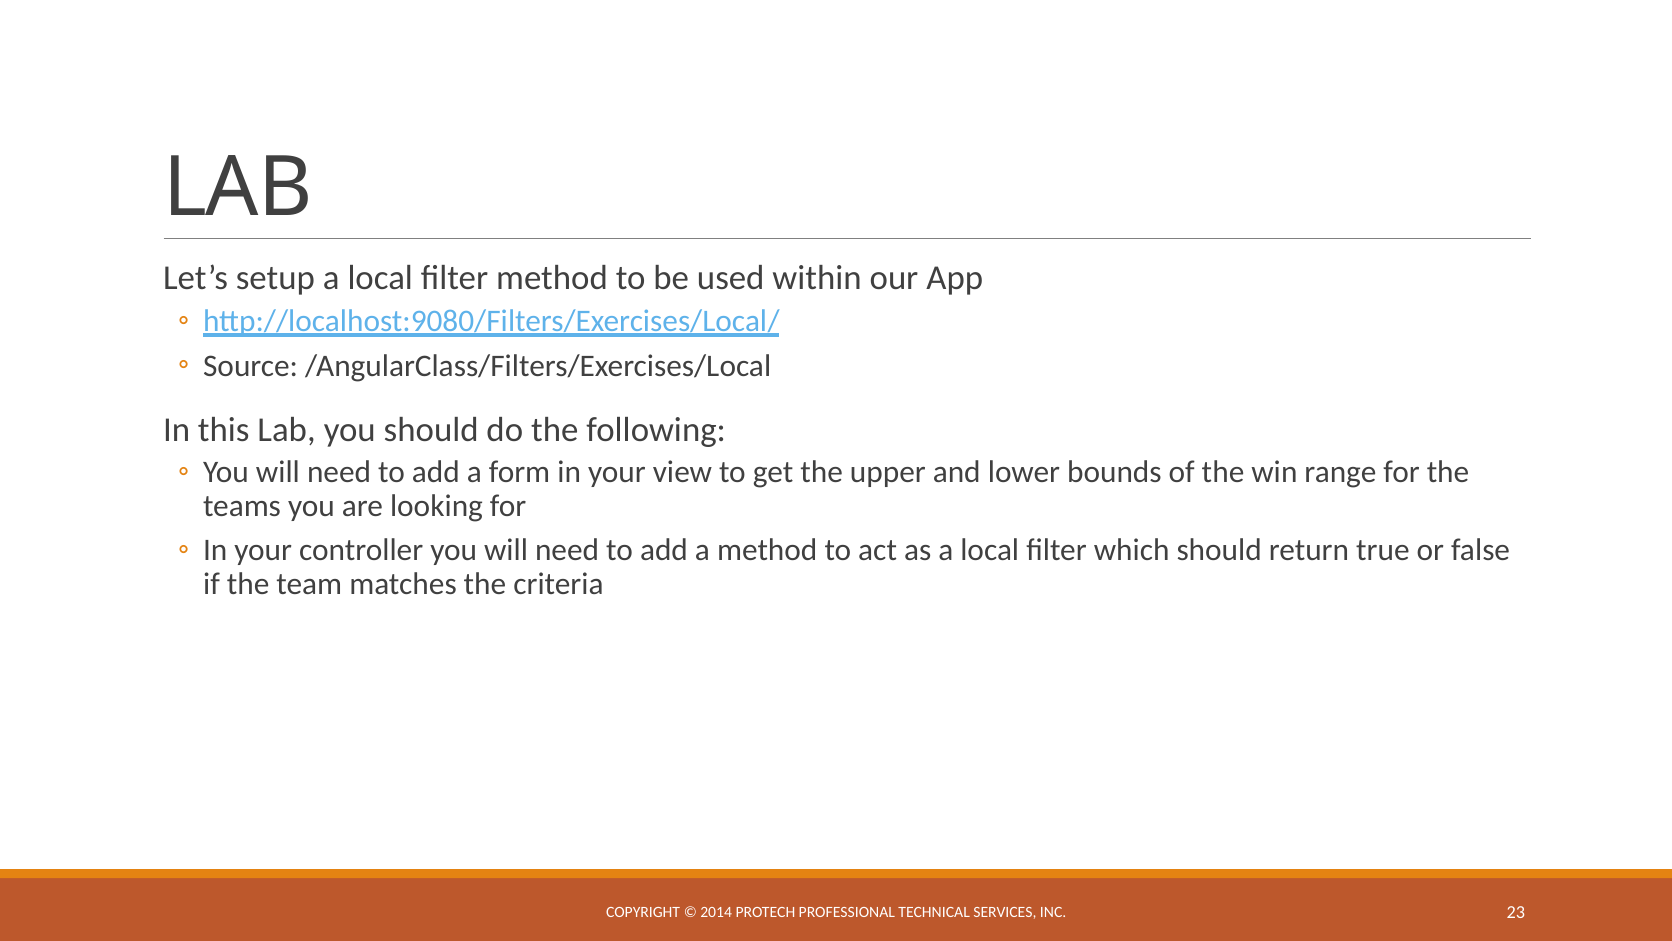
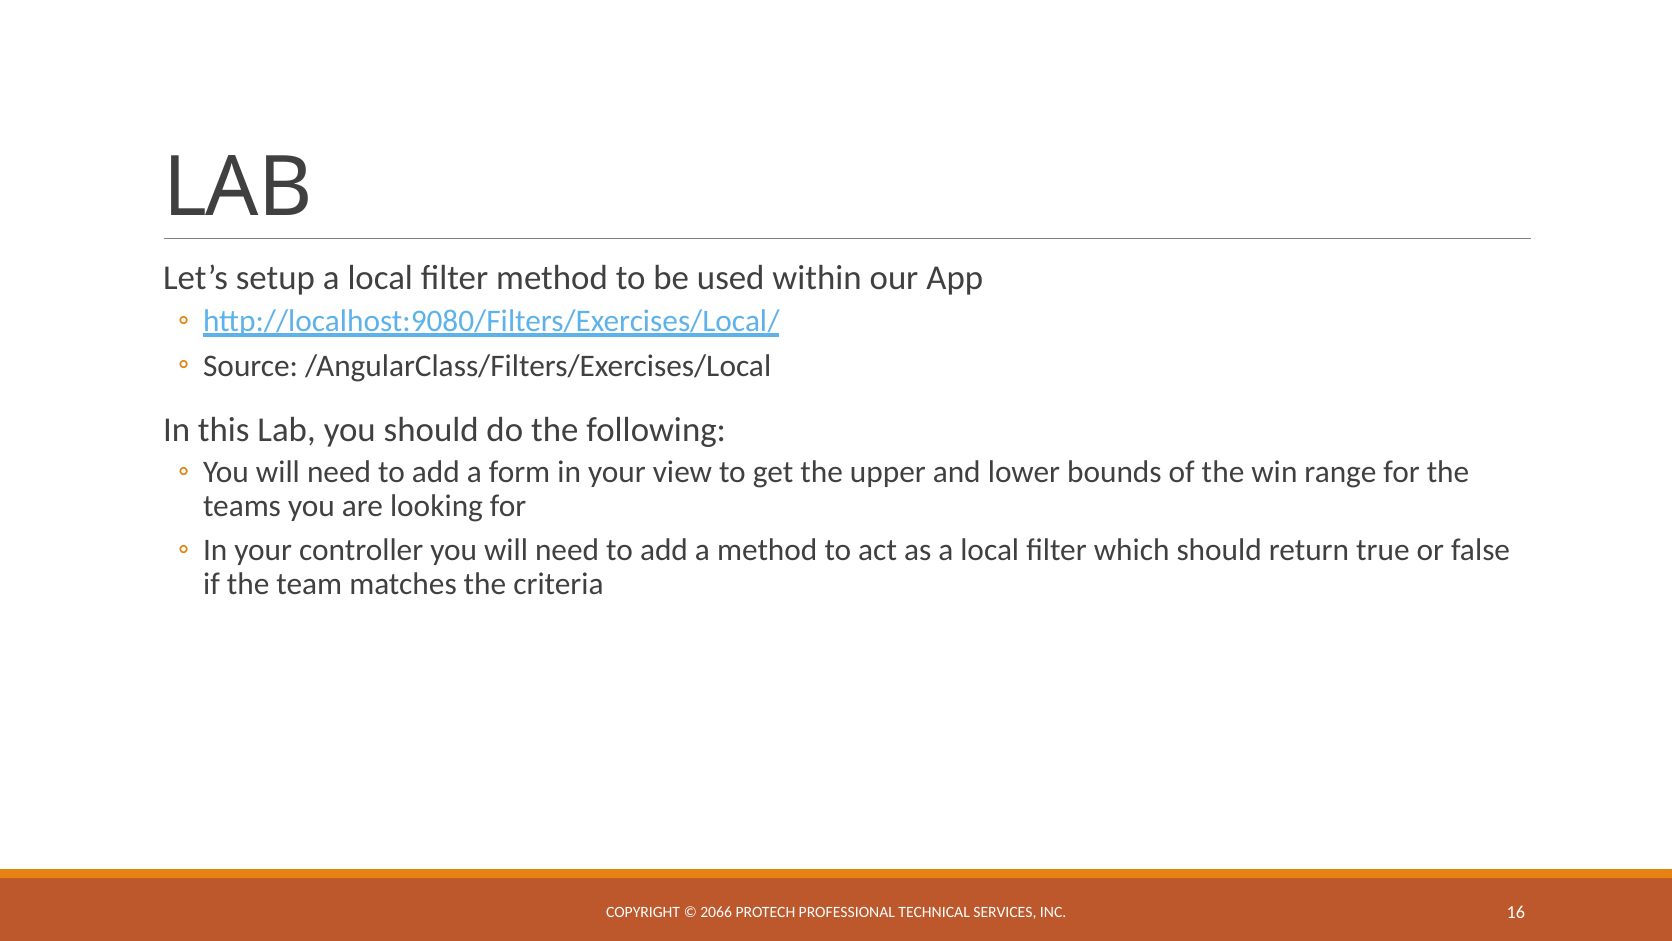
2014: 2014 -> 2066 (716, 912)
23: 23 -> 16 (1516, 912)
